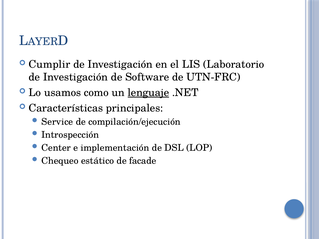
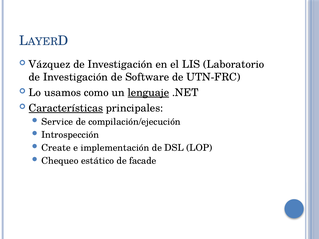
Cumplir: Cumplir -> Vázquez (50, 65)
Características underline: none -> present (66, 108)
Center: Center -> Create (56, 148)
